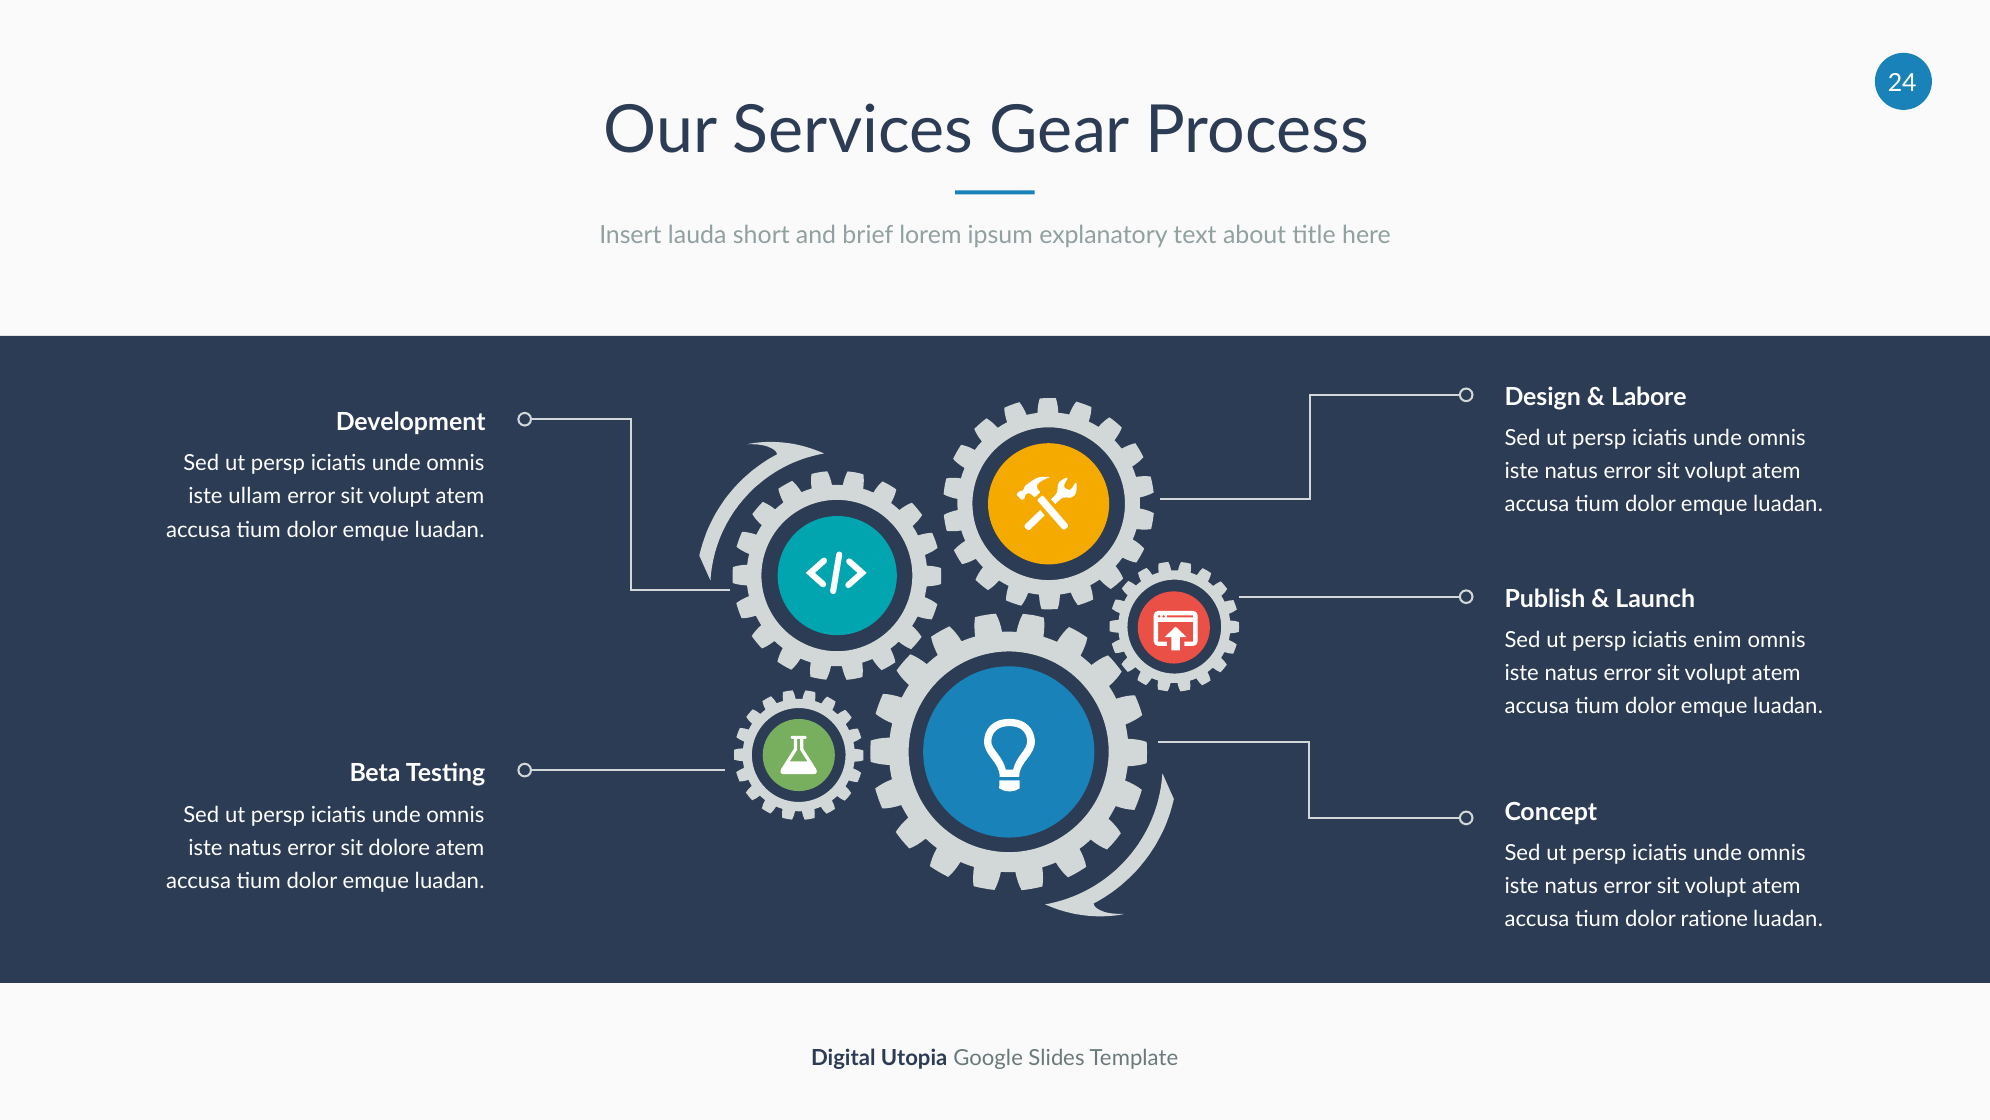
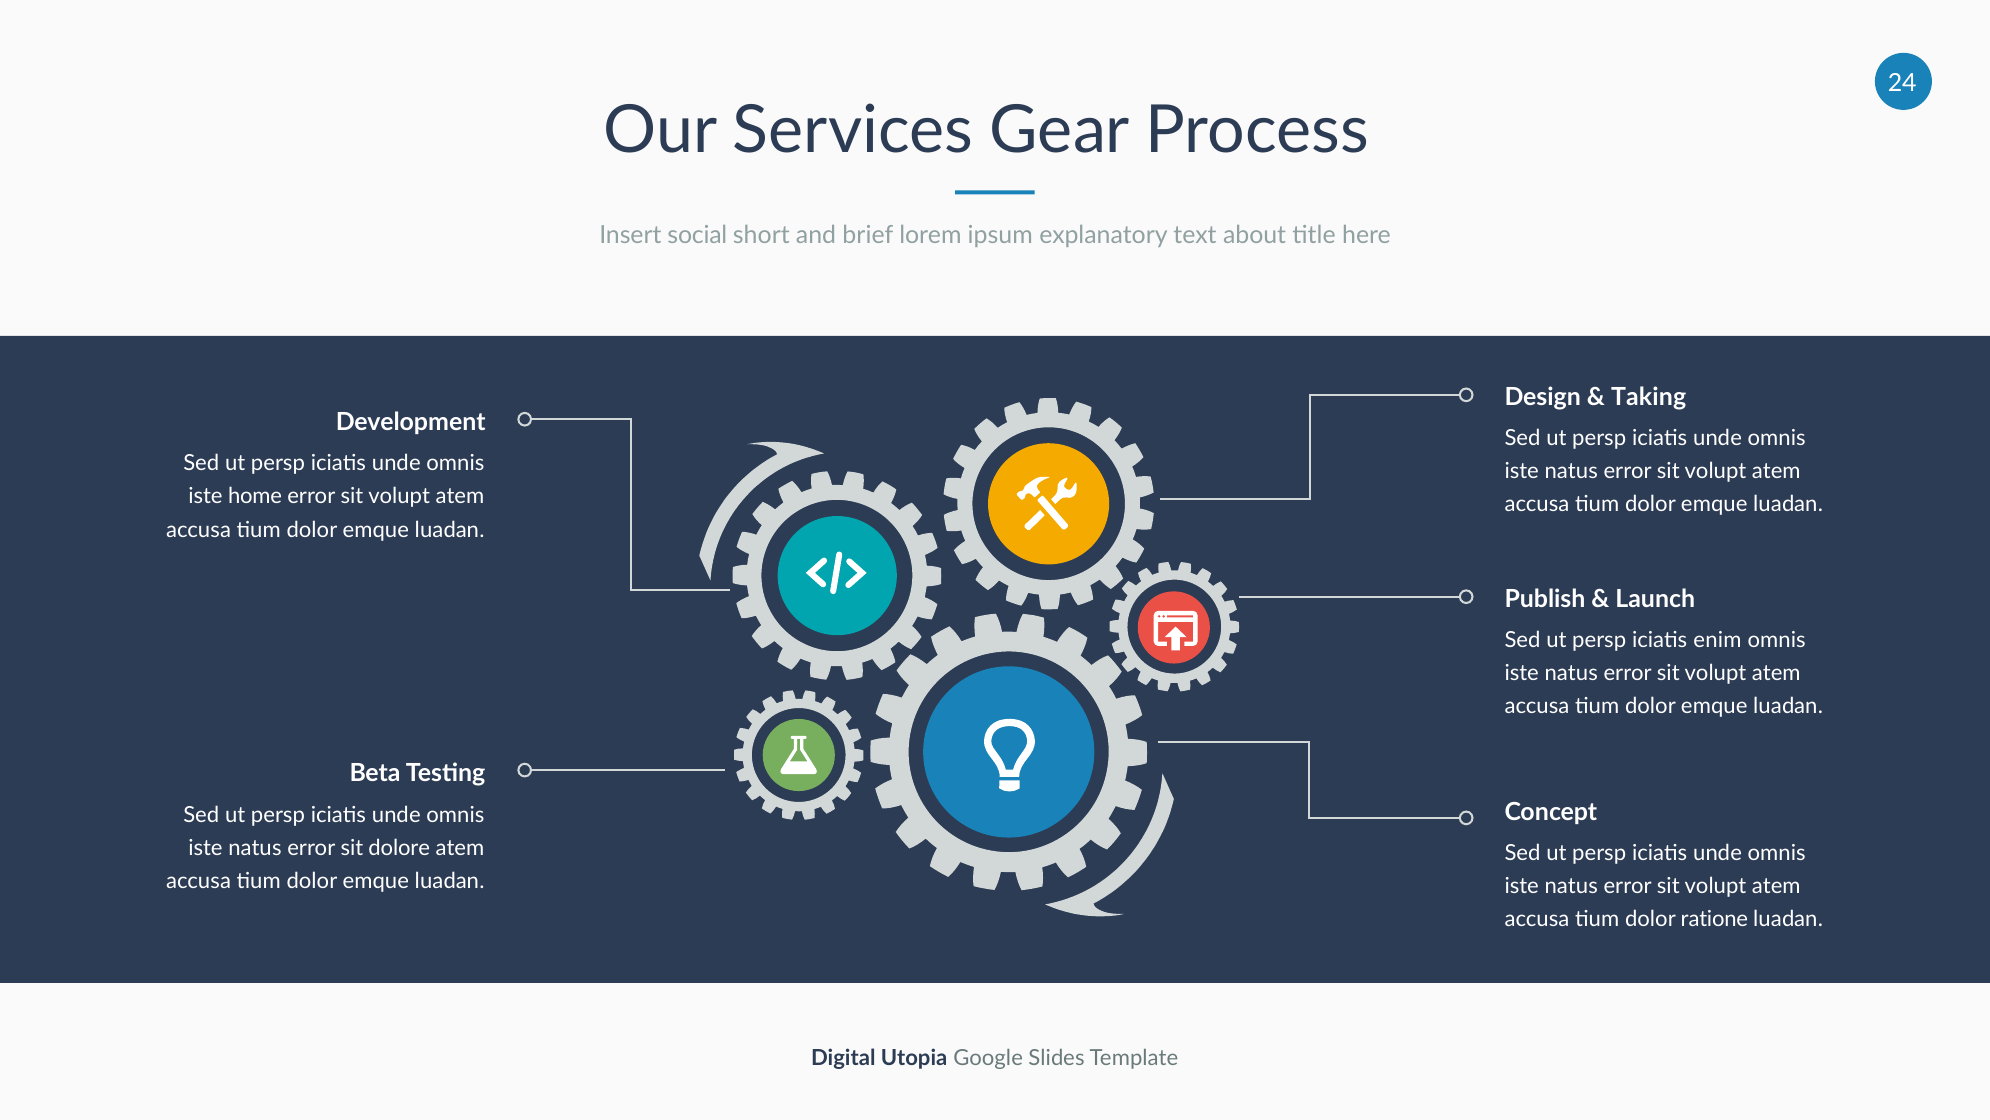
lauda: lauda -> social (697, 235)
Labore: Labore -> Taking (1649, 397)
ullam: ullam -> home (255, 496)
